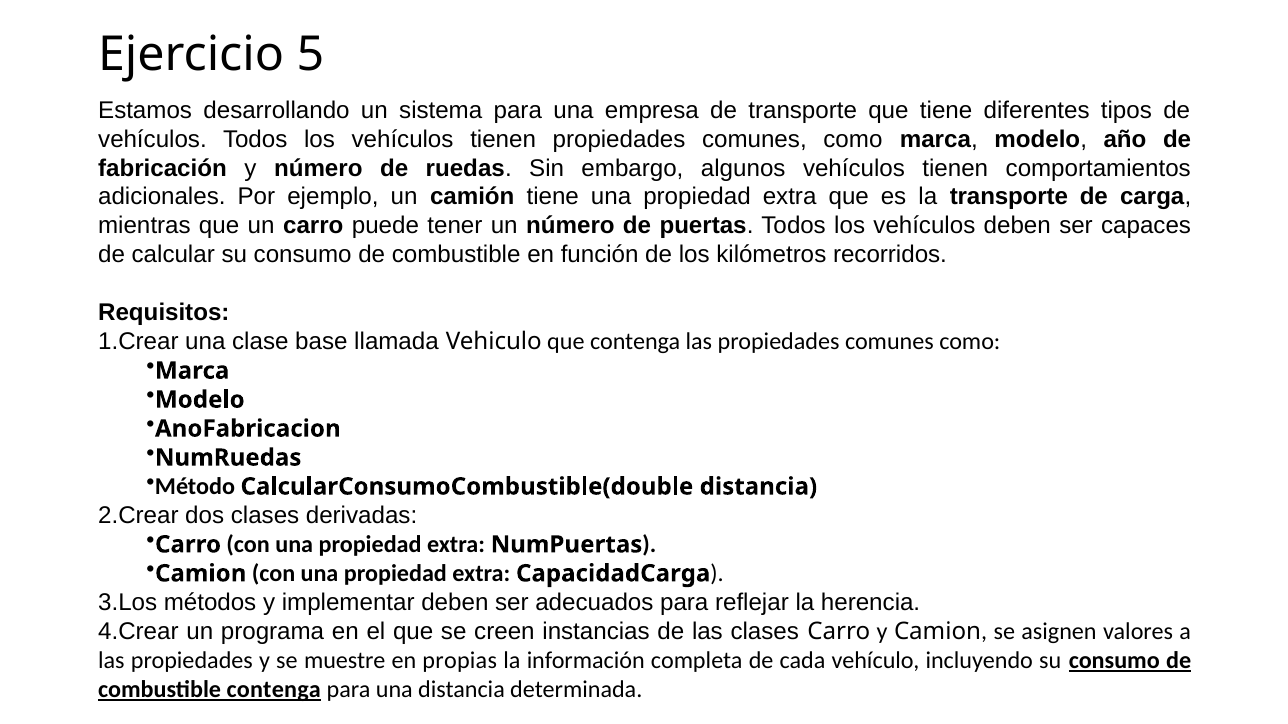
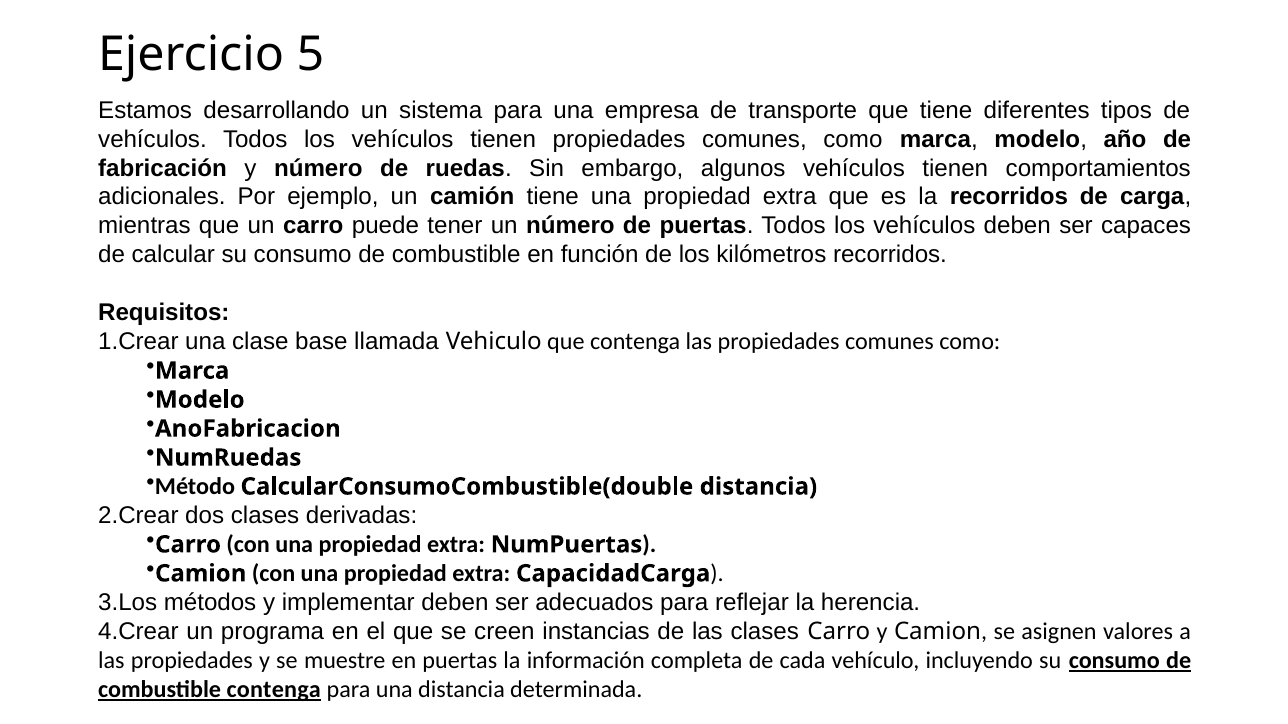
la transporte: transporte -> recorridos (1009, 197)
en propias: propias -> puertas (460, 661)
